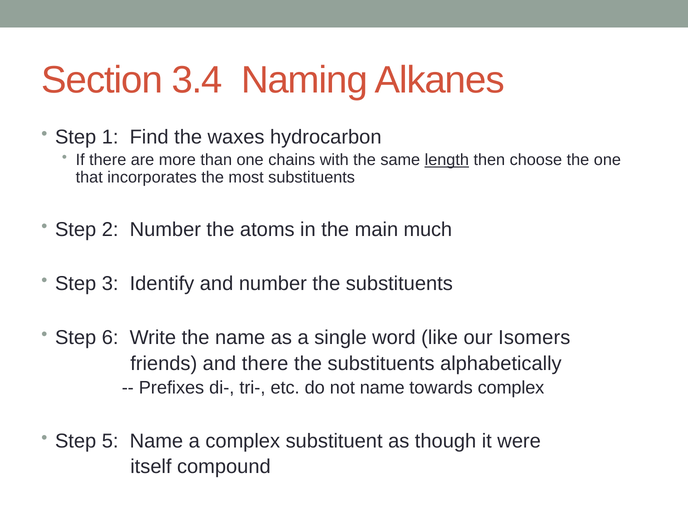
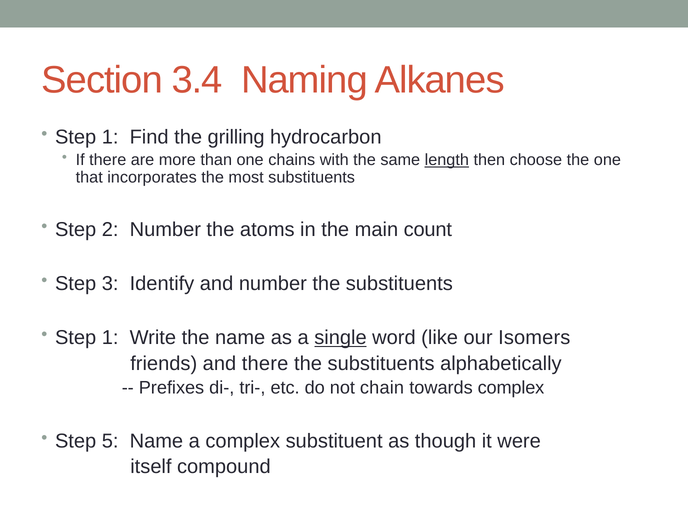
waxes: waxes -> grilling (236, 137)
much: much -> count (428, 230)
6: 6 -> 1 (110, 338)
single underline: none -> present (340, 338)
not name: name -> chain (382, 388)
